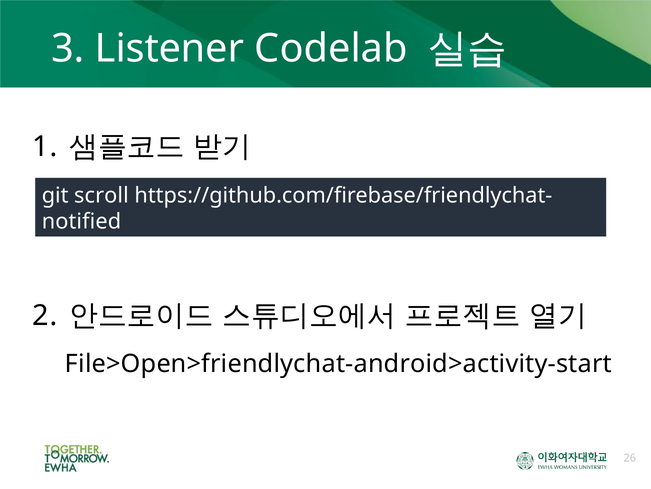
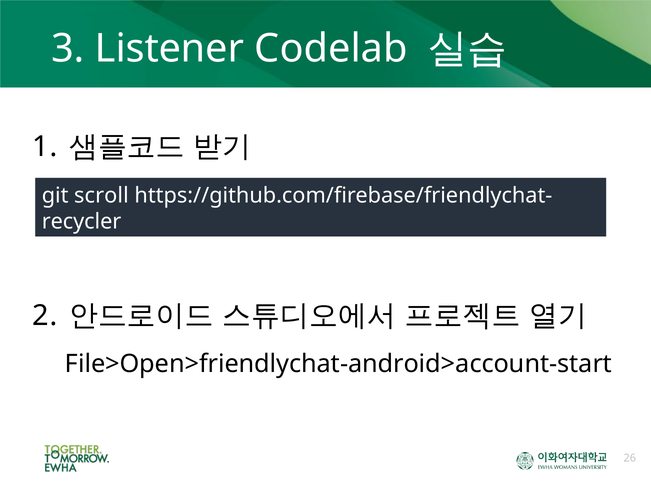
notified: notified -> recycler (82, 221)
File>Open>friendlychat-android>activity-start: File>Open>friendlychat-android>activity-start -> File>Open>friendlychat-android>account-start (339, 363)
